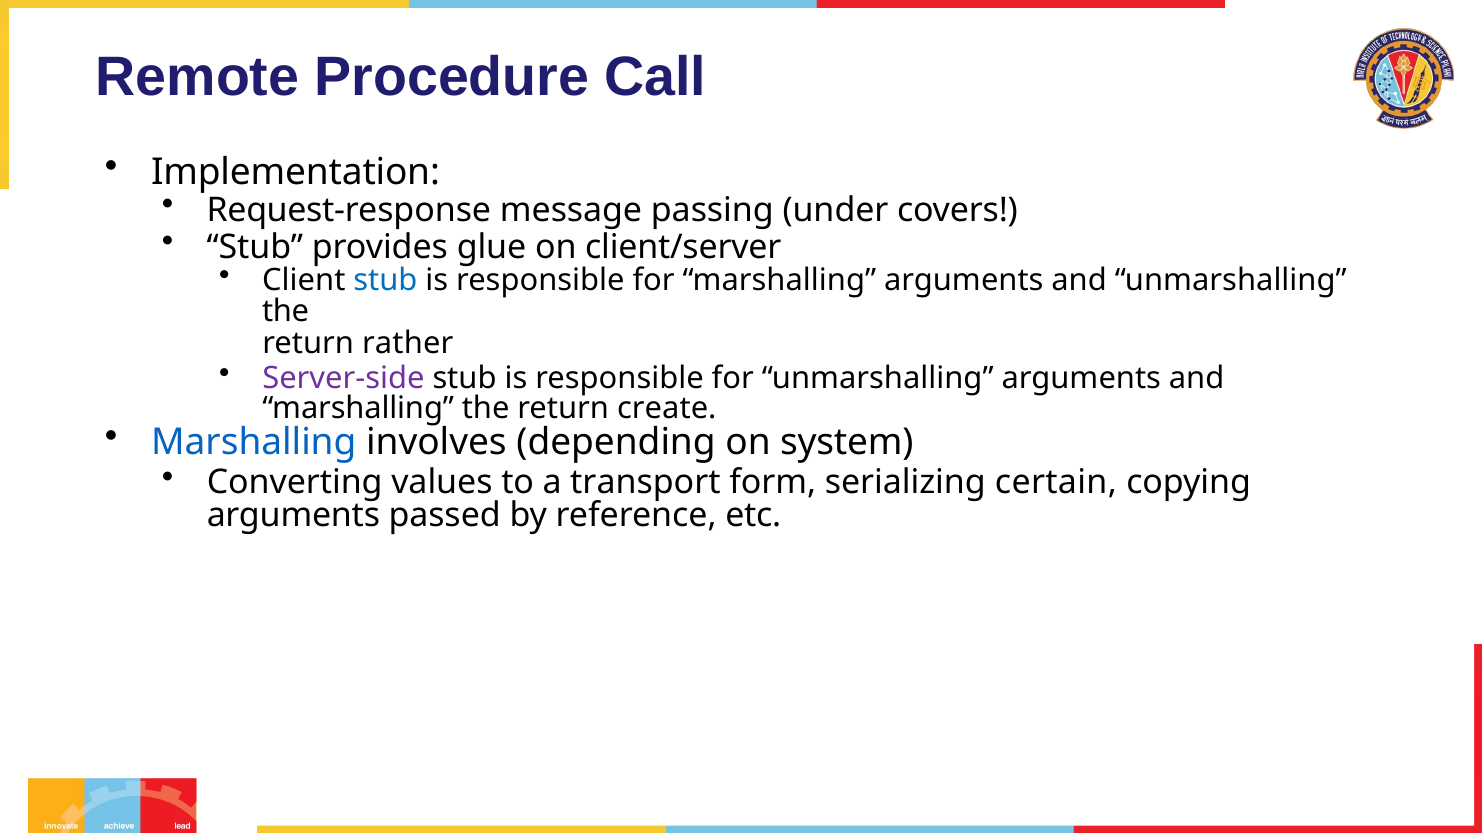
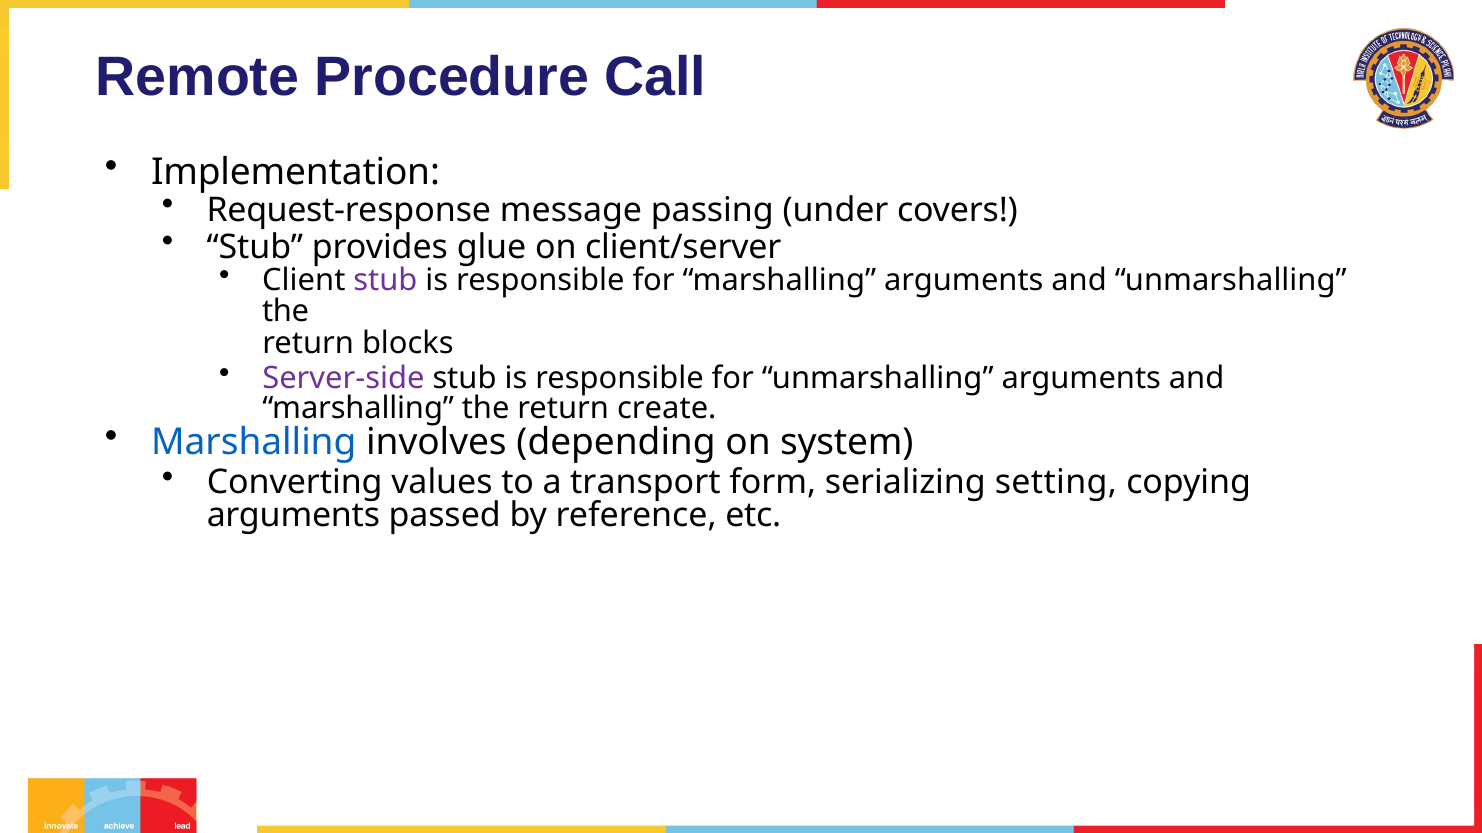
stub colour: blue -> purple (385, 280)
rather: rather -> blocks (408, 343)
certain: certain -> setting (1056, 483)
